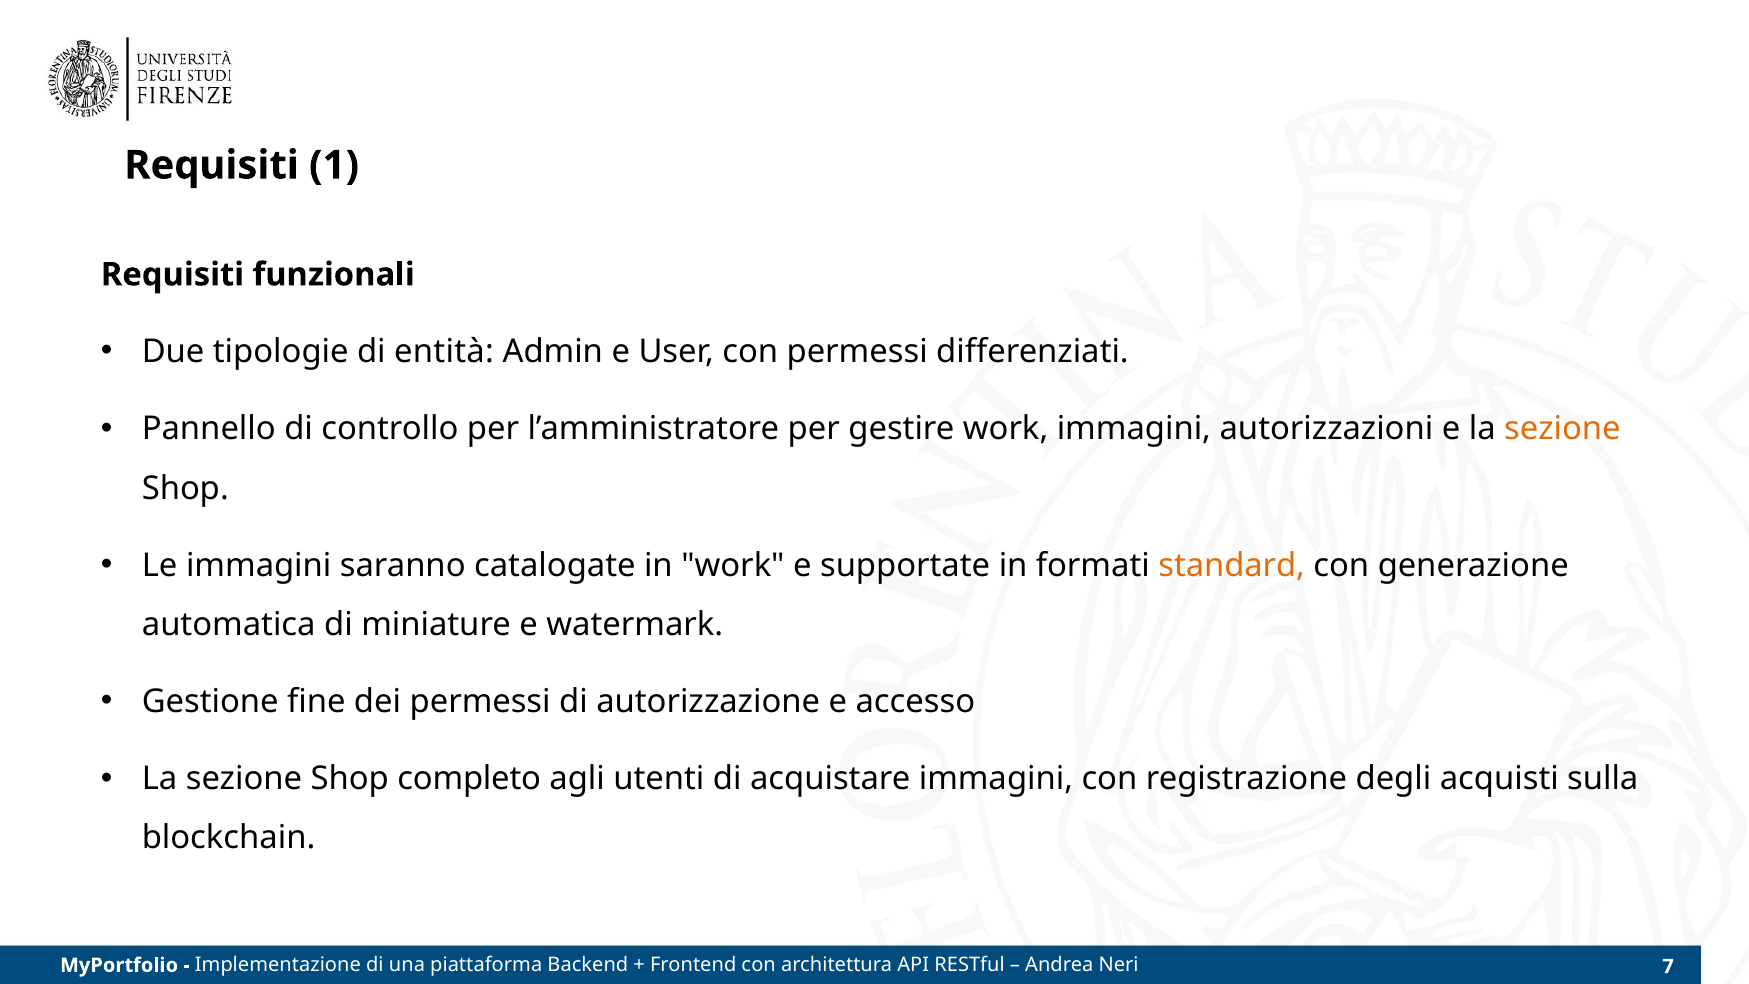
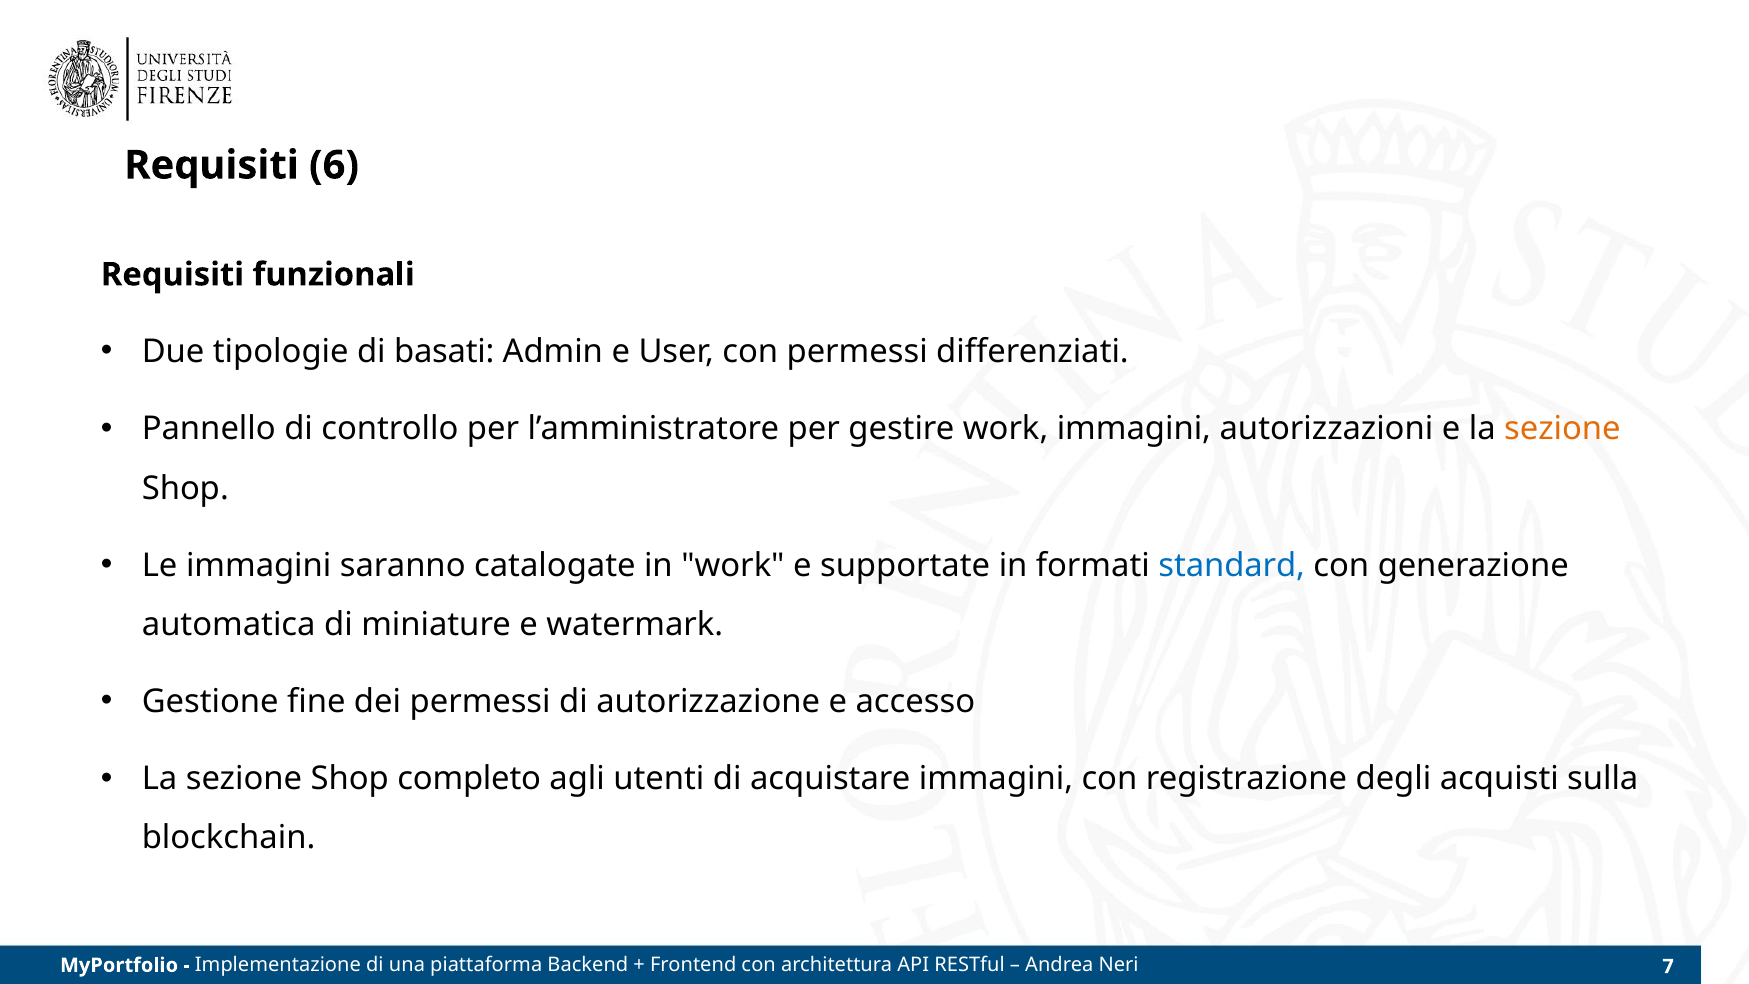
1: 1 -> 6 (334, 165)
entità: entità -> basati (444, 352)
standard colour: orange -> blue (1232, 565)
